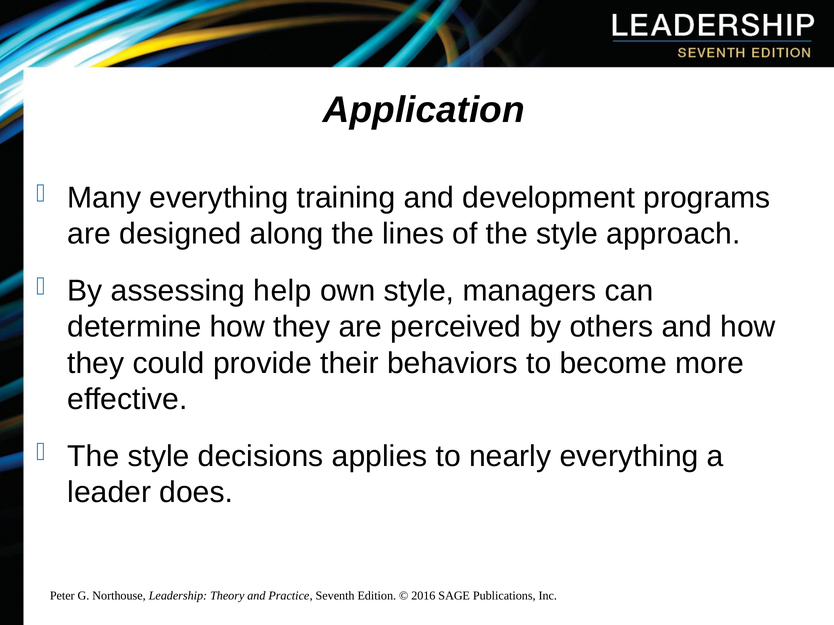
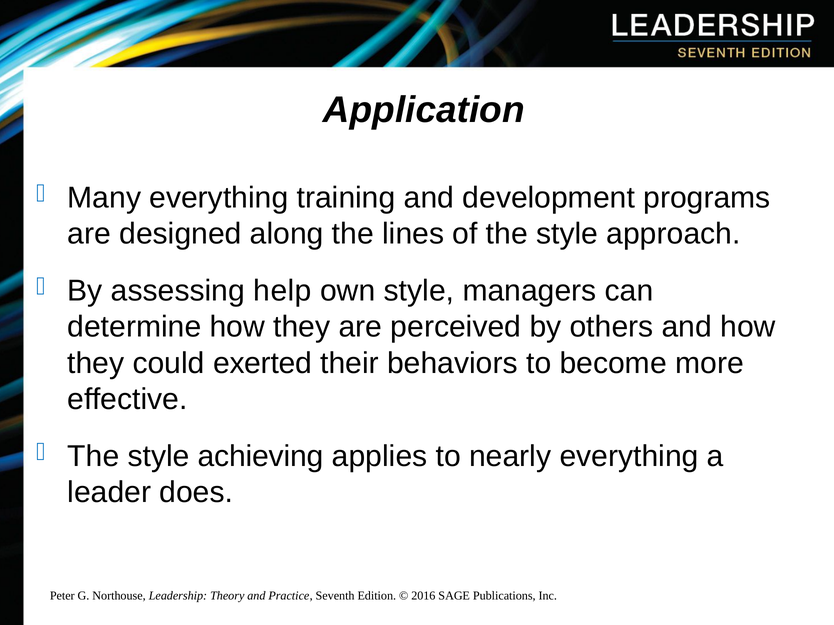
provide: provide -> exerted (263, 363)
decisions: decisions -> achieving (261, 457)
